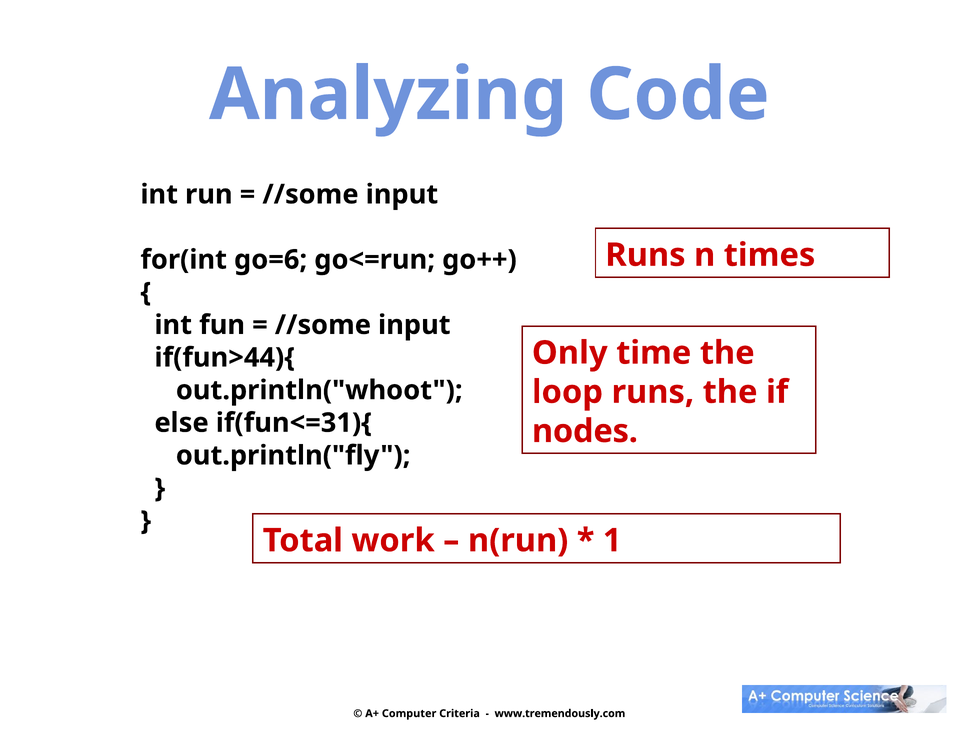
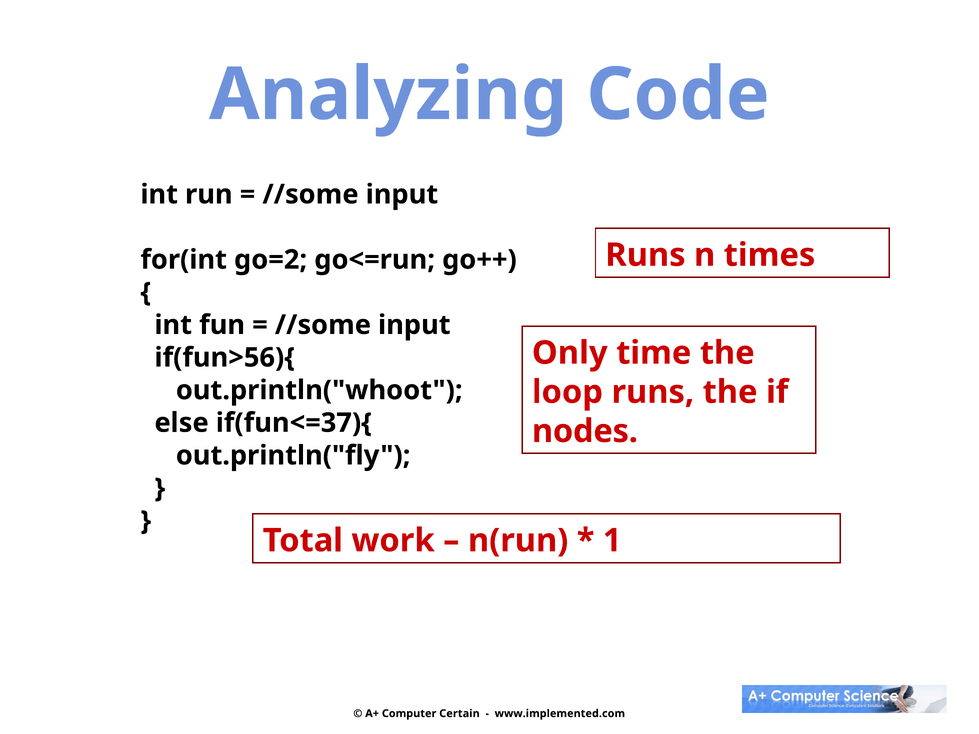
go=6: go=6 -> go=2 (271, 260)
if(fun>44){: if(fun>44){ -> if(fun>56){ (225, 358)
if(fun<=31){: if(fun<=31){ -> if(fun<=37){ (294, 423)
Criteria: Criteria -> Certain (459, 714)
www.tremendously.com: www.tremendously.com -> www.implemented.com (560, 714)
